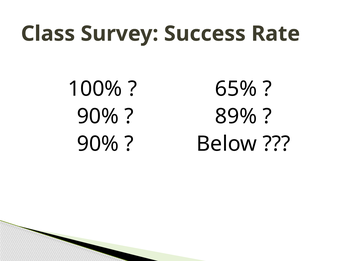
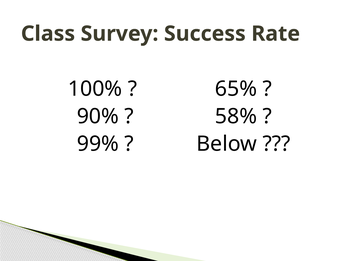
89%: 89% -> 58% (236, 117)
90%: 90% -> 99% (98, 144)
